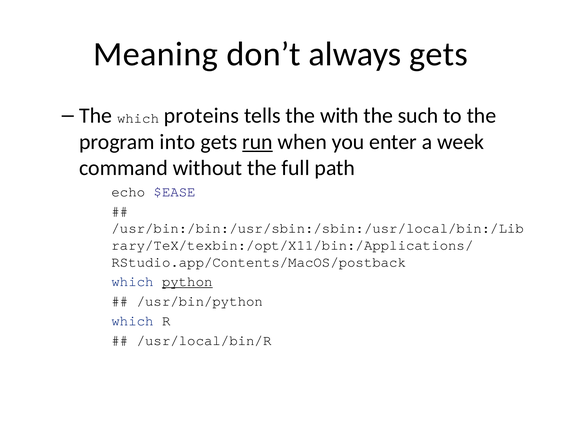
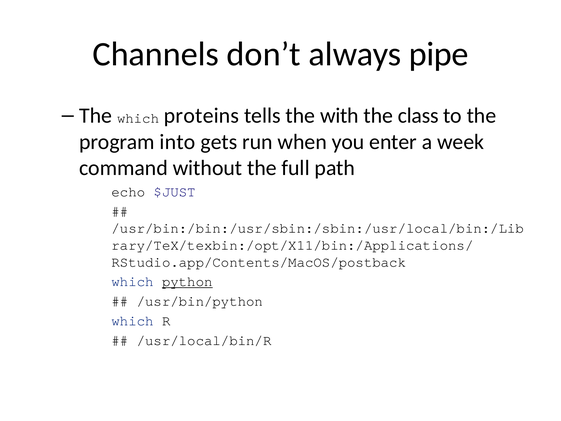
Meaning: Meaning -> Channels (156, 54)
always gets: gets -> pipe (439, 54)
such: such -> class (418, 116)
run underline: present -> none (257, 142)
$EASE: $EASE -> $JUST (175, 192)
